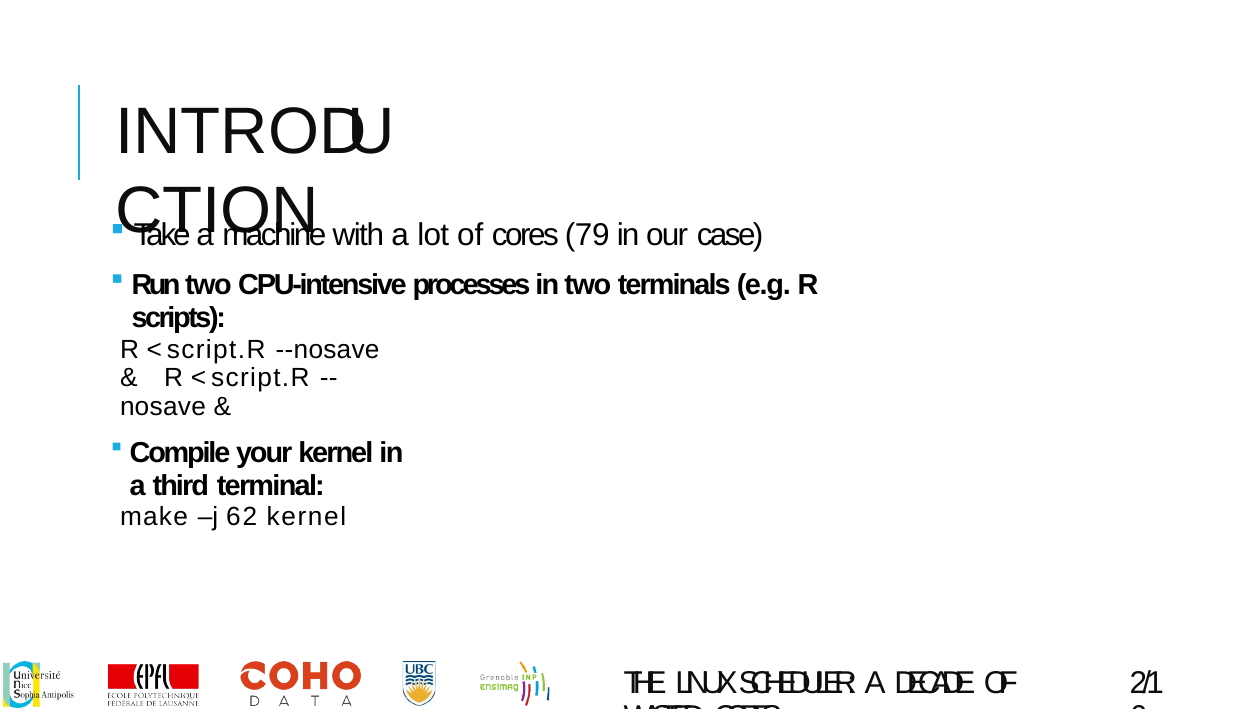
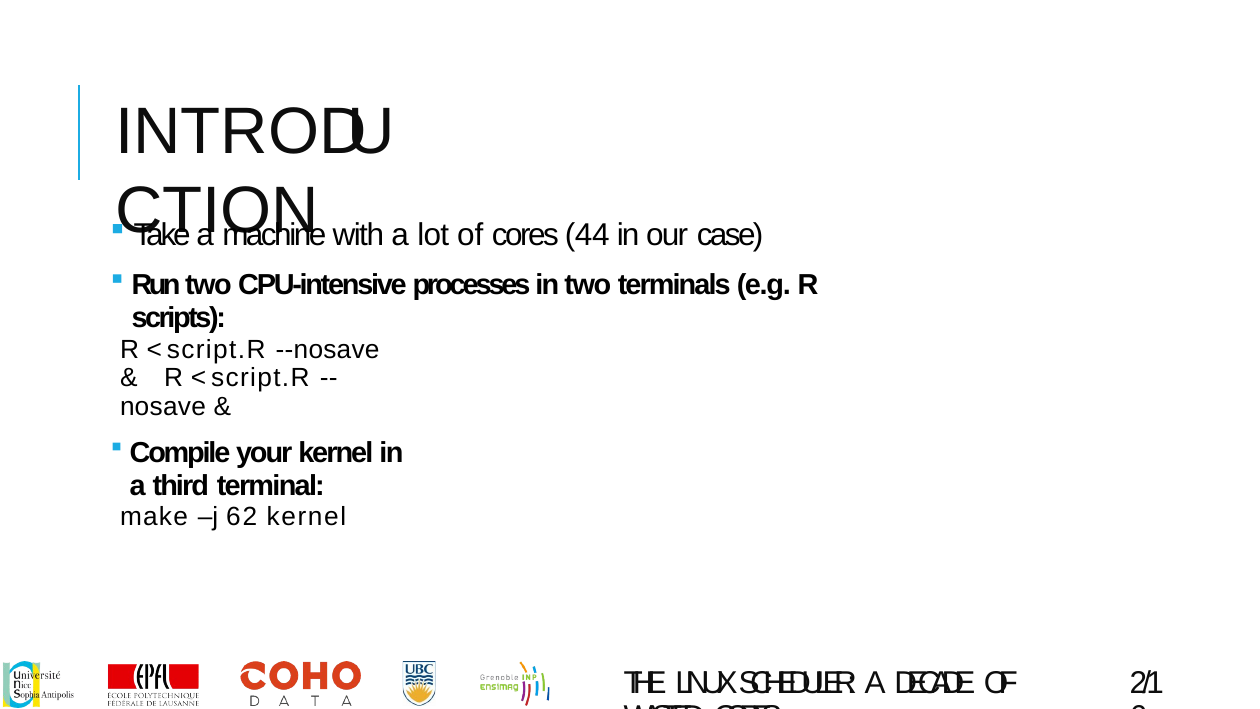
79: 79 -> 44 (587, 235)
